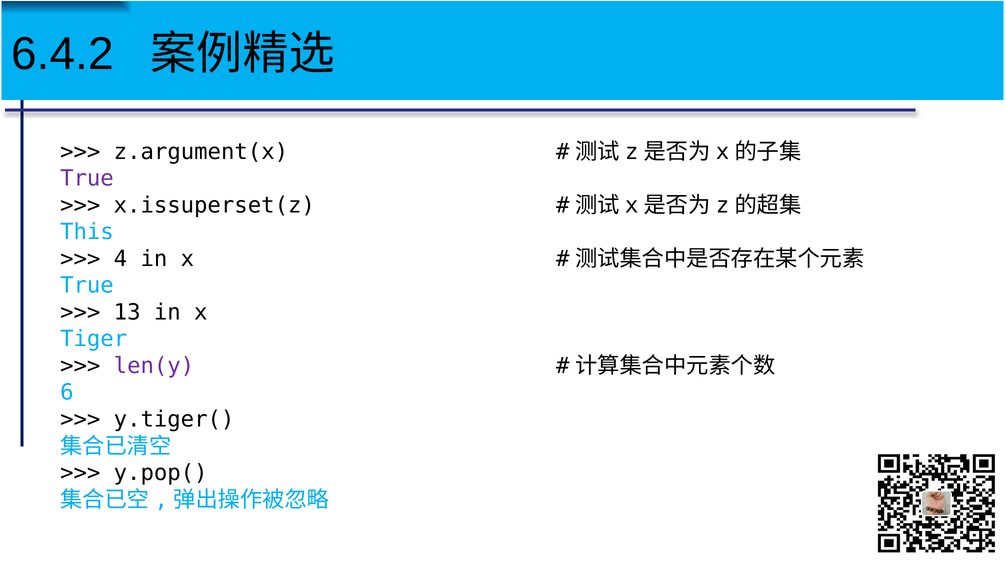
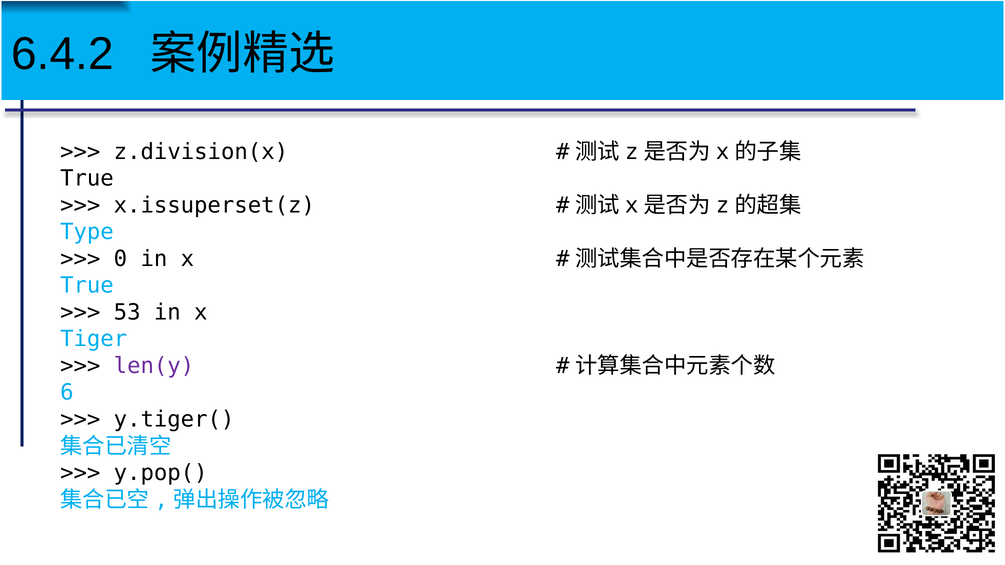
z.argument(x: z.argument(x -> z.division(x (201, 152)
True colour: purple -> black (87, 179)
This: This -> Type (87, 232)
4: 4 -> 0 (120, 259)
13: 13 -> 53 (127, 313)
